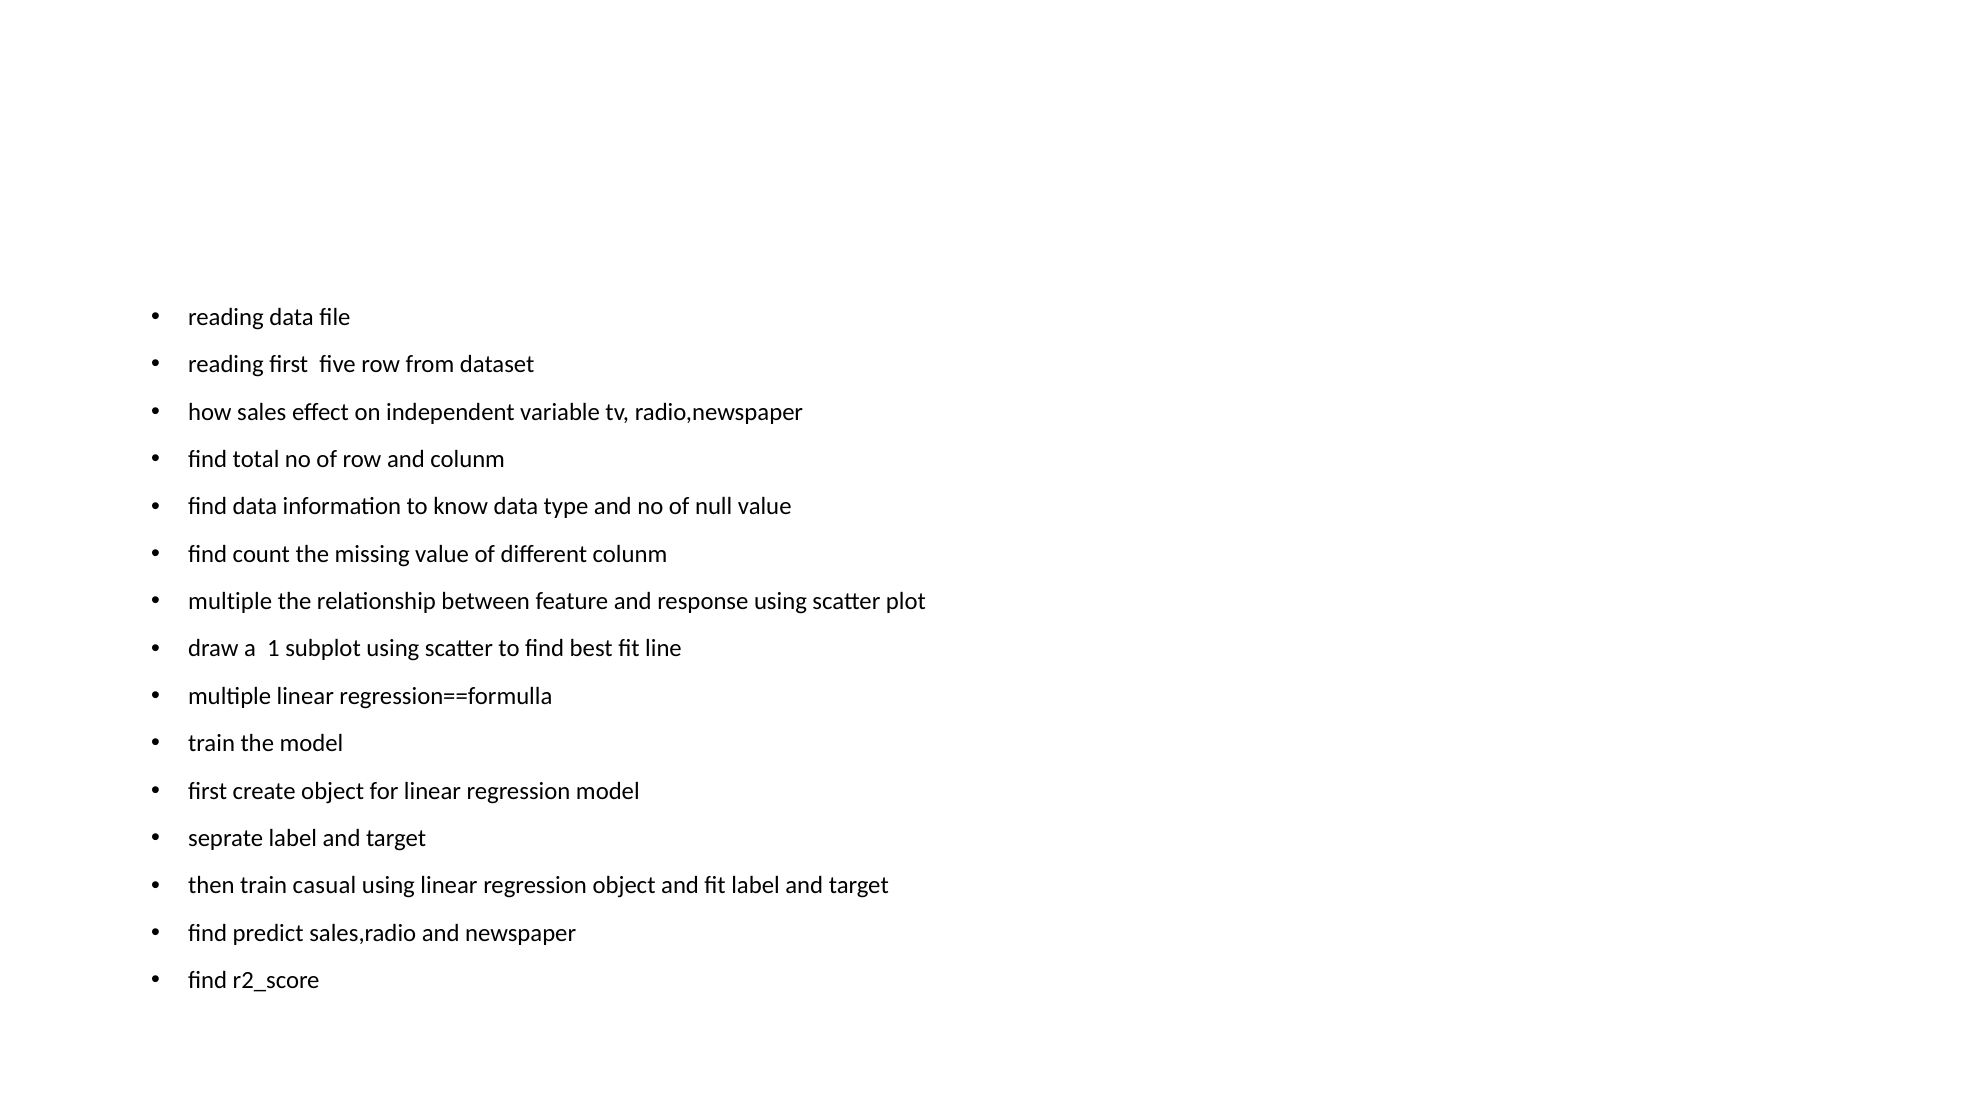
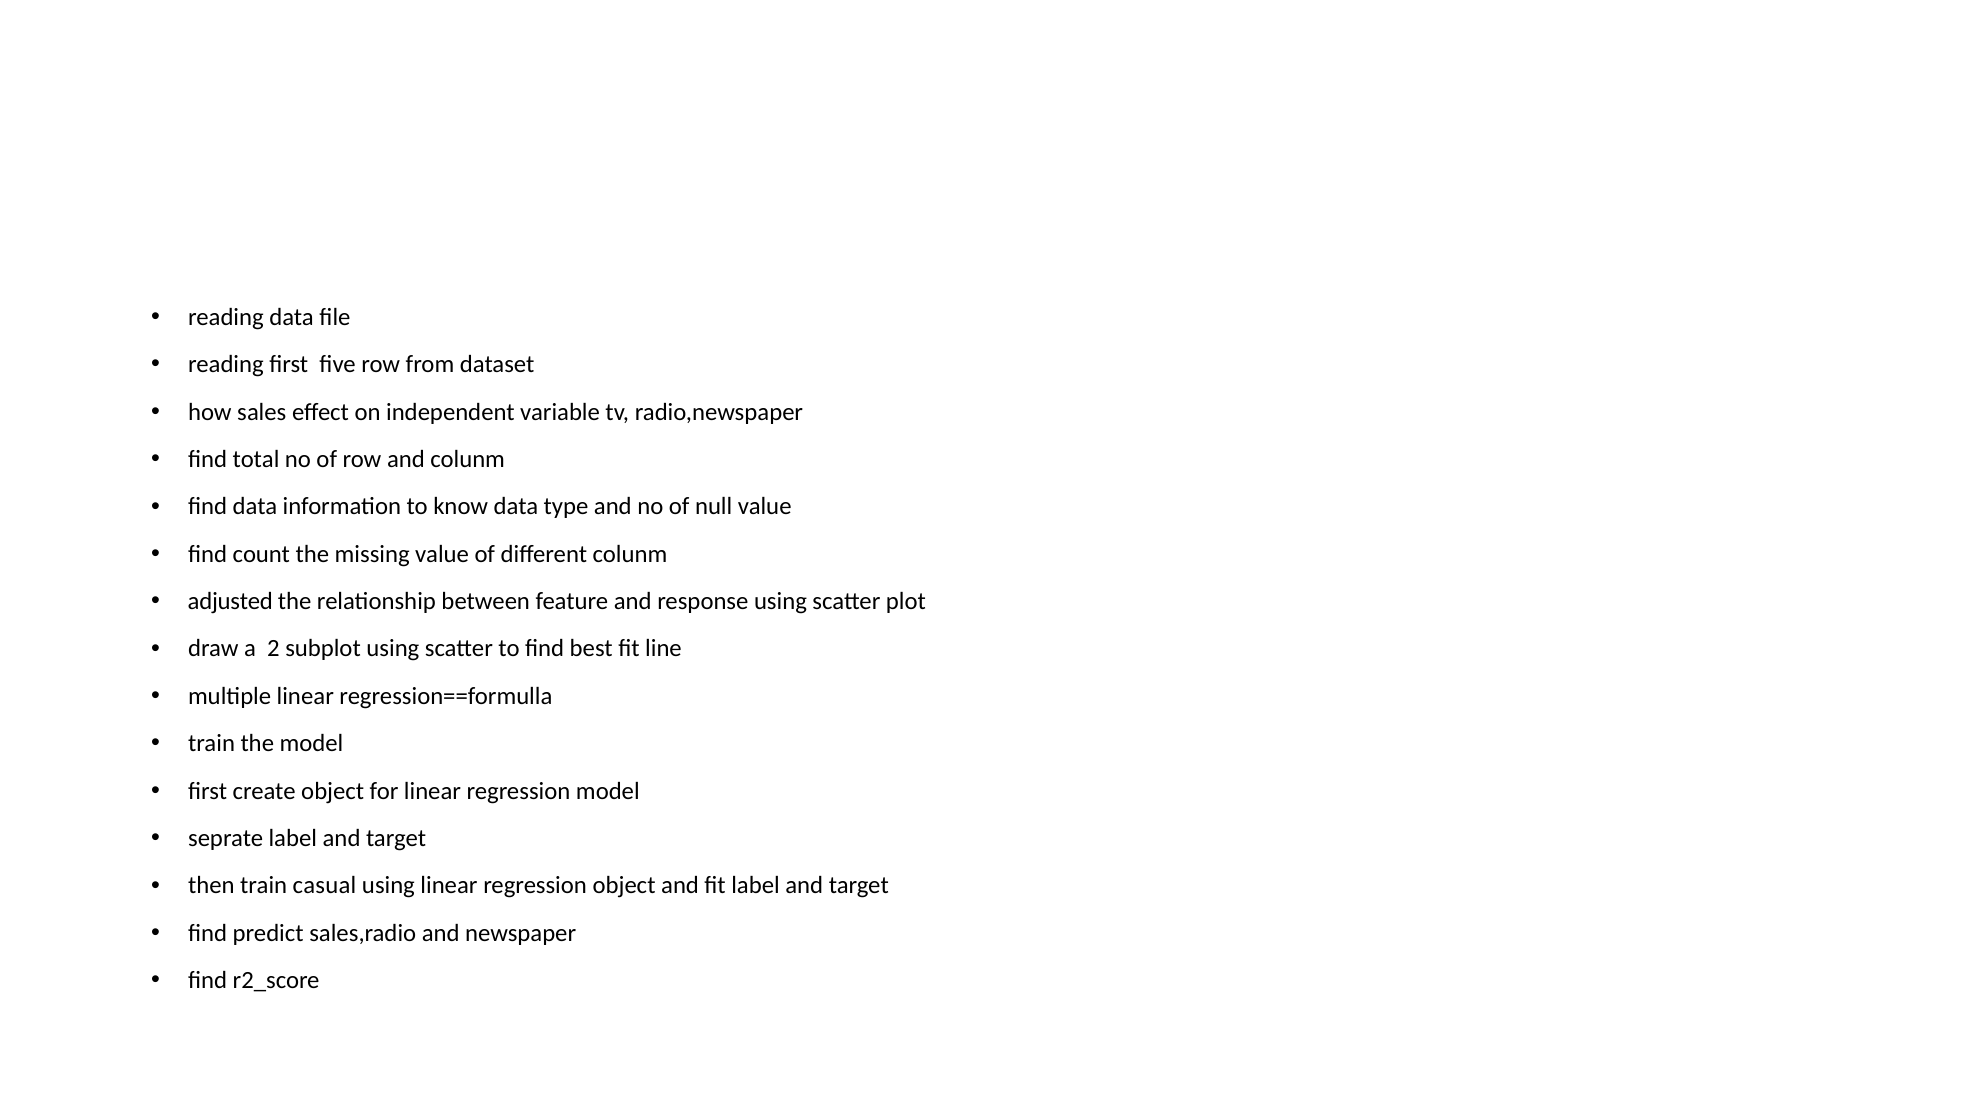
multiple: multiple -> adjusted (230, 602)
1: 1 -> 2 (273, 649)
